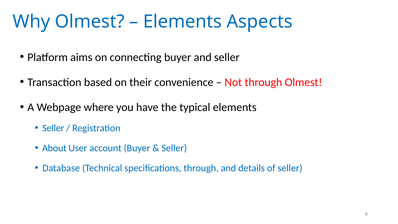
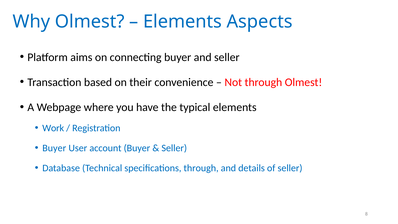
Seller: Seller -> Work (53, 128)
About: About -> Buyer (54, 148)
